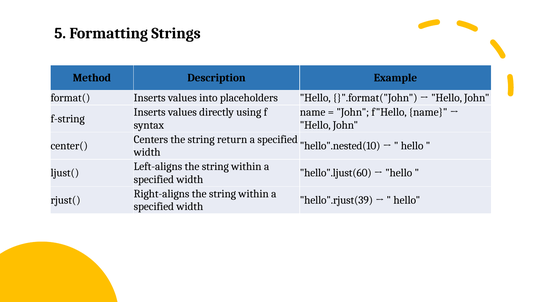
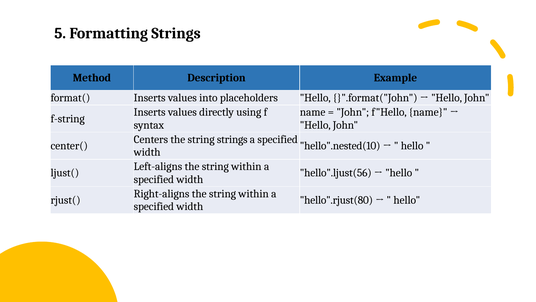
string return: return -> strings (232, 139)
hello".ljust(60: hello".ljust(60 -> hello".ljust(56 (336, 173)
hello".rjust(39: hello".rjust(39 -> hello".rjust(80 (336, 200)
